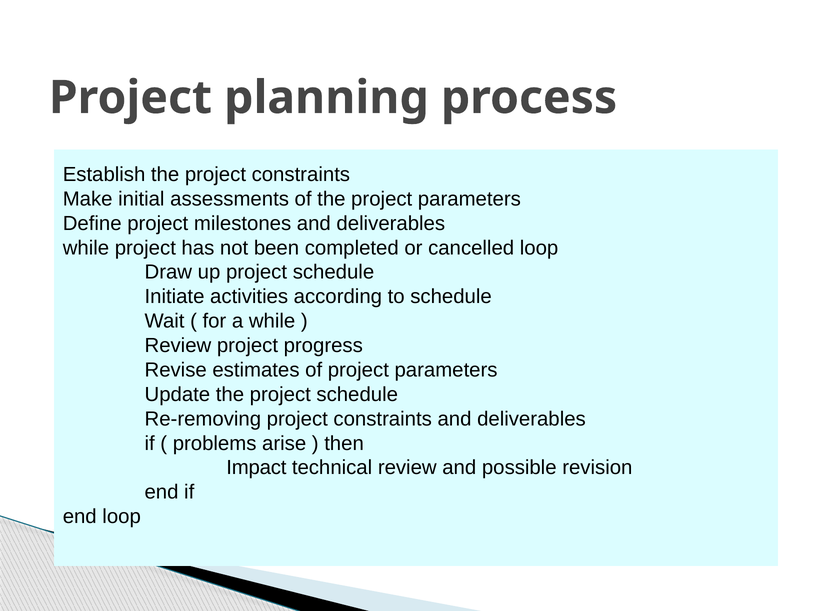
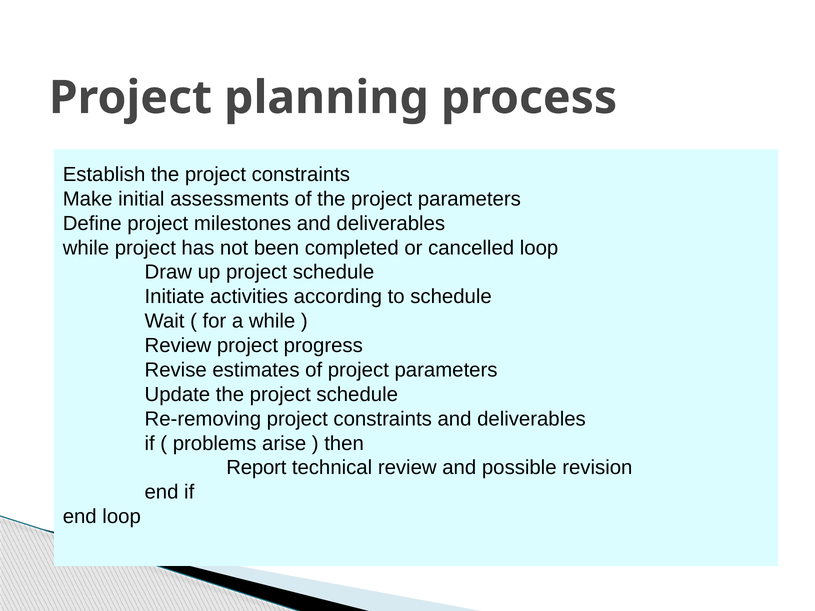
Impact: Impact -> Report (256, 468)
